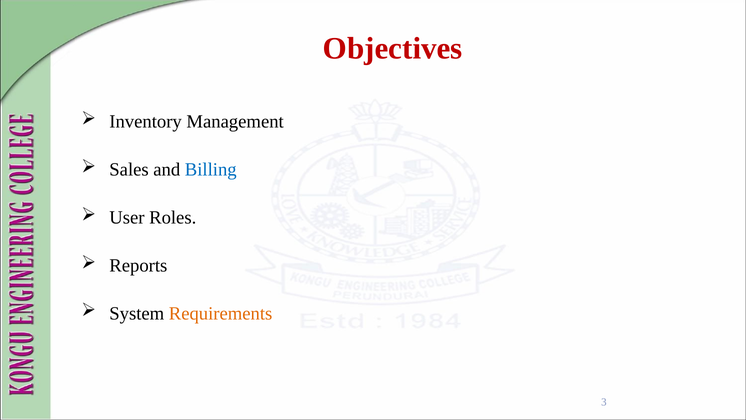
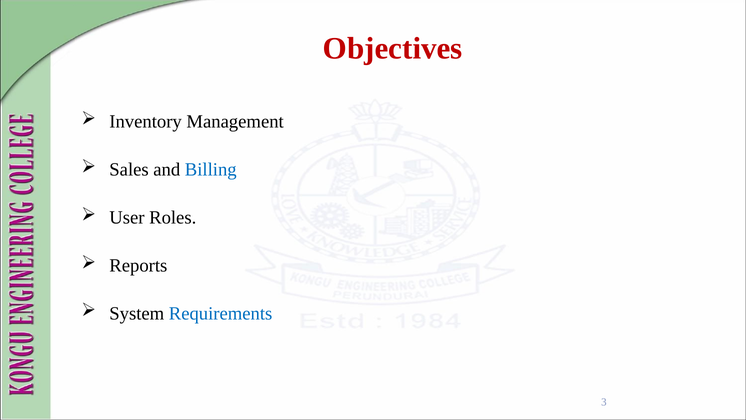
Requirements colour: orange -> blue (221, 313)
